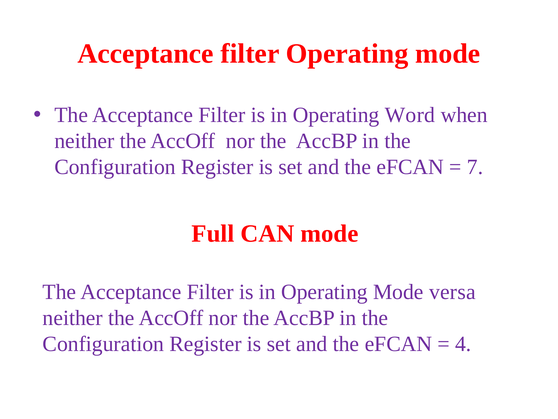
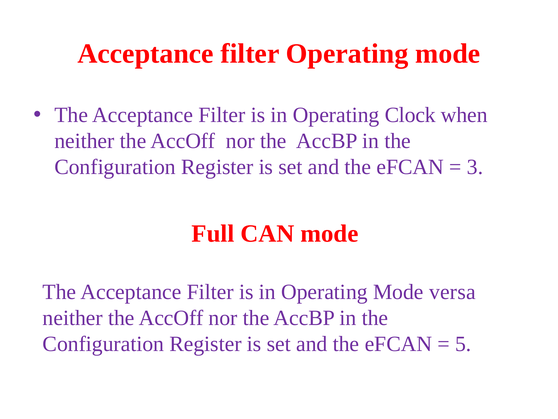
Word: Word -> Clock (410, 115)
7: 7 -> 3 (475, 167)
4: 4 -> 5 (463, 344)
